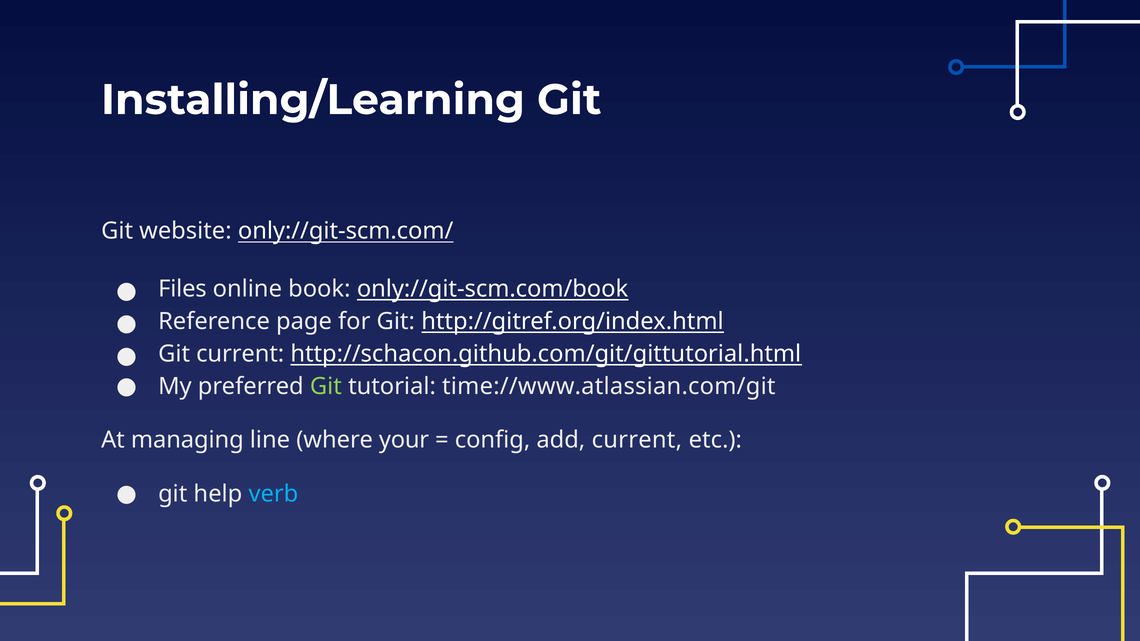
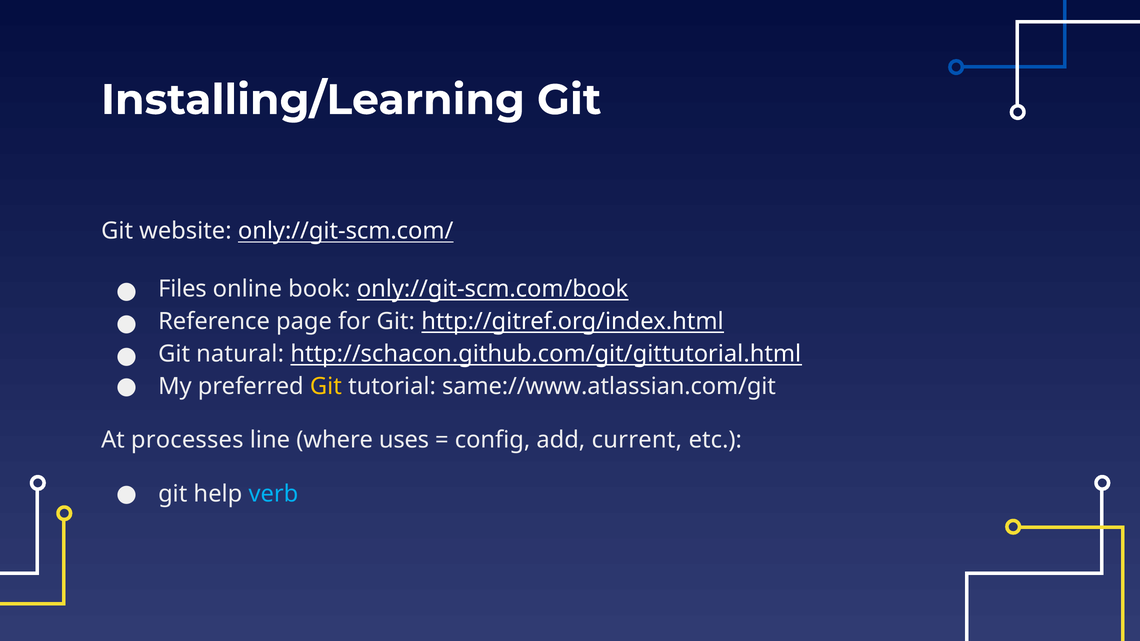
Git current: current -> natural (240, 354)
Git colour: light green -> yellow (326, 386)
time://www.atlassian.com/git: time://www.atlassian.com/git -> same://www.atlassian.com/git (609, 386)
managing: managing -> processes (187, 440)
your: your -> uses (404, 440)
